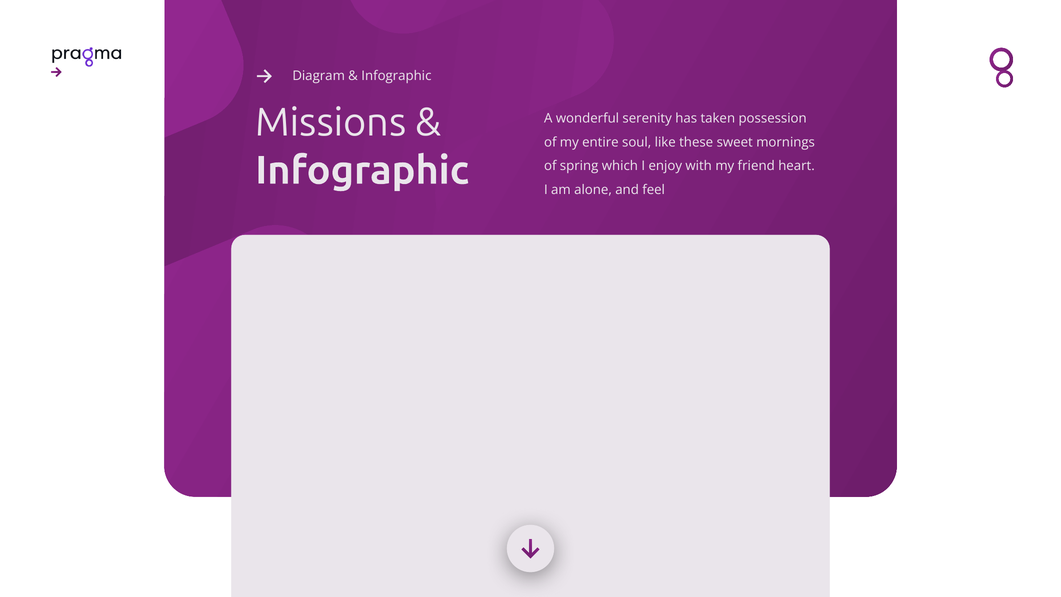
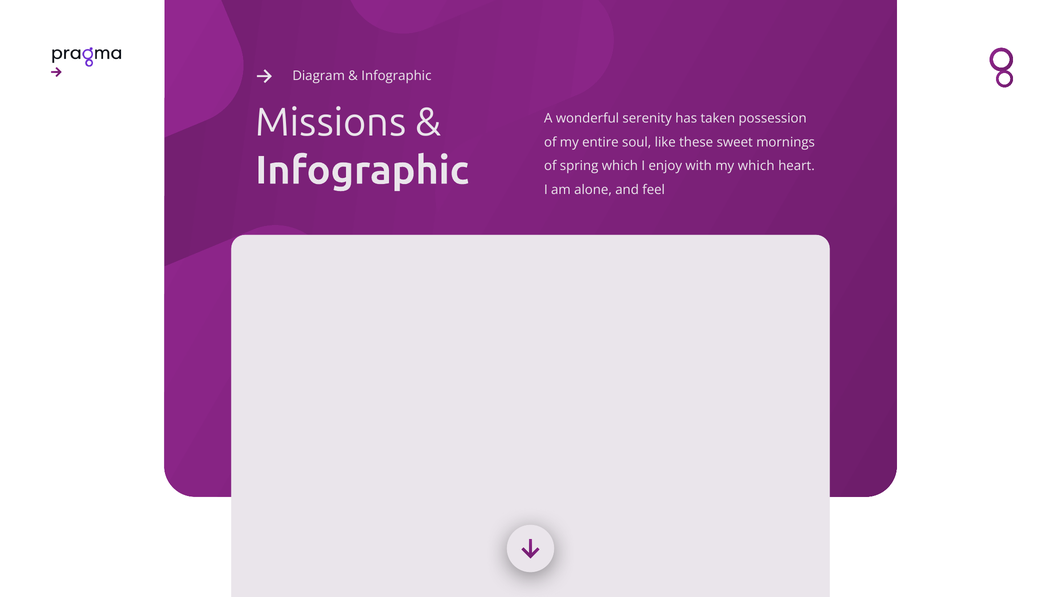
my friend: friend -> which (756, 166)
